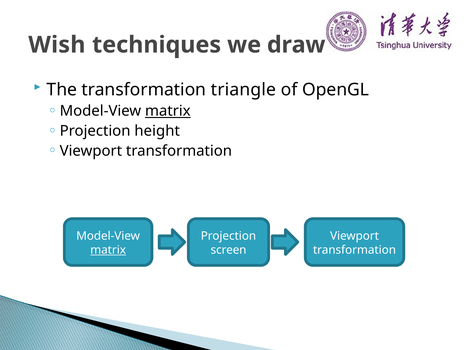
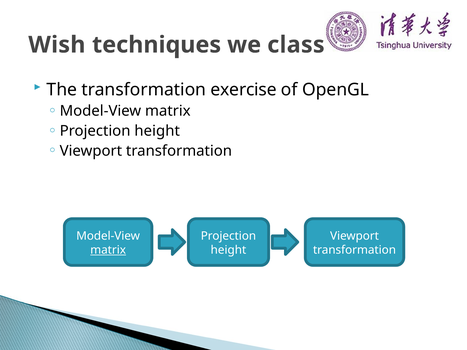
draw: draw -> class (296, 45)
triangle: triangle -> exercise (244, 90)
matrix underline: present -> none (168, 111)
screen: screen -> height (228, 250)
